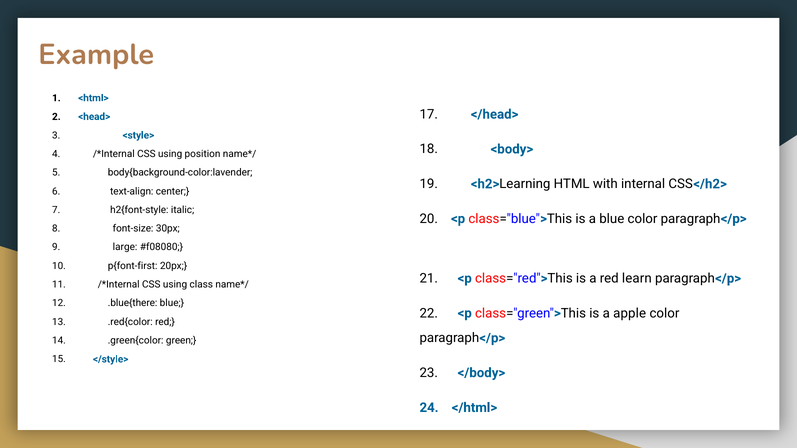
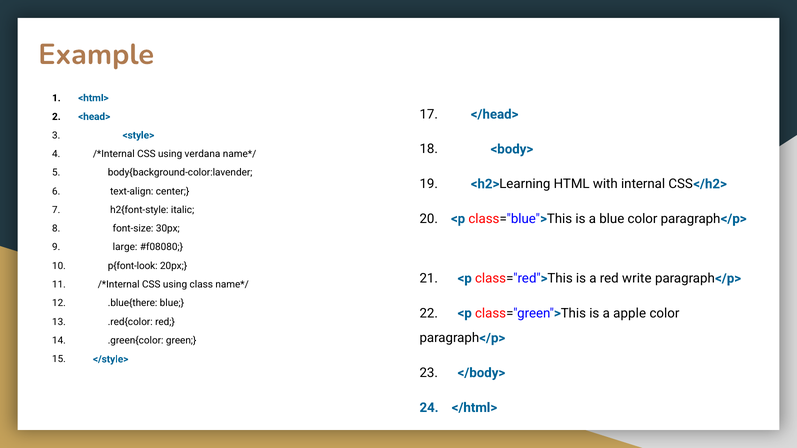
position: position -> verdana (202, 154)
p{font-first: p{font-first -> p{font-look (133, 266)
learn: learn -> write (637, 279)
